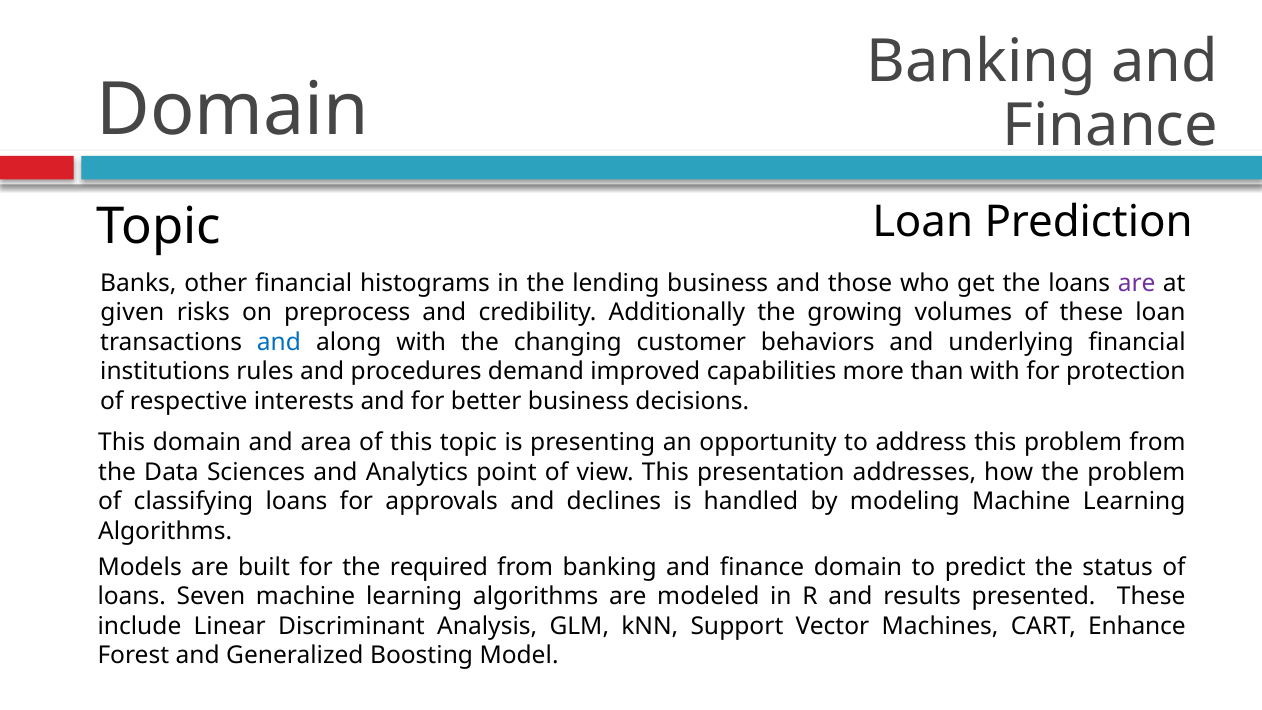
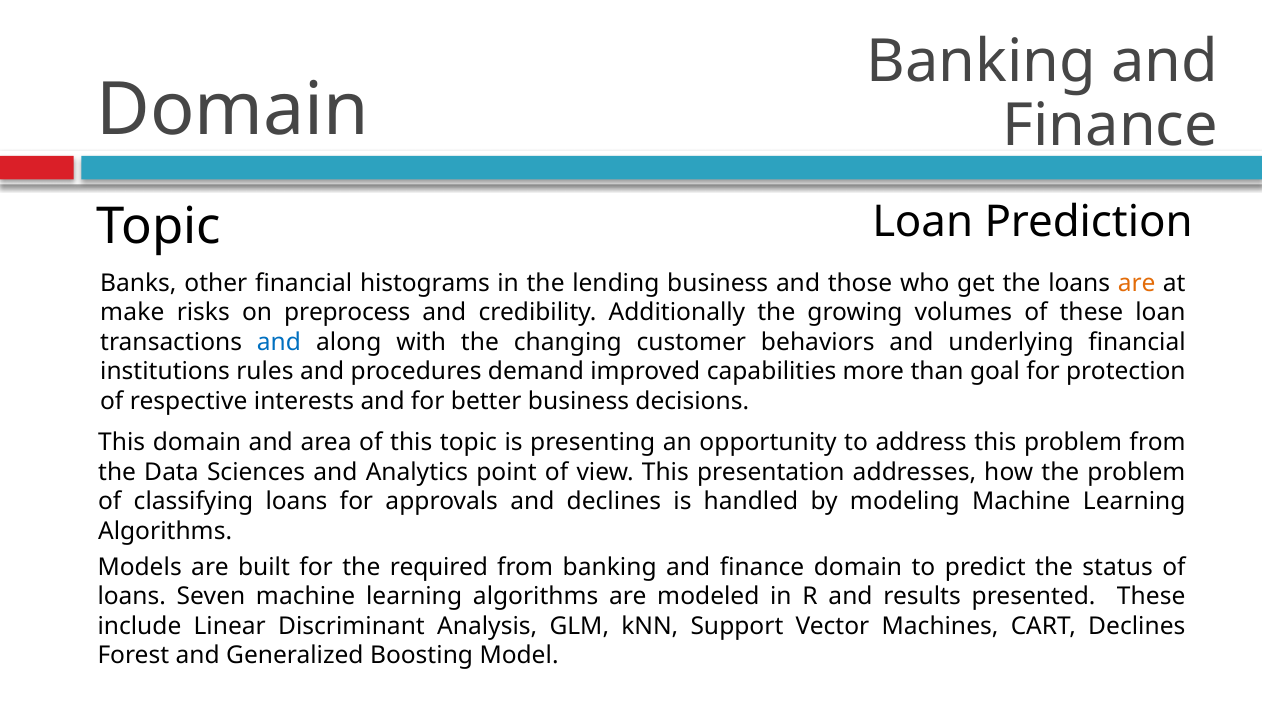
are colour: purple -> orange (1137, 283)
given: given -> make (132, 313)
than with: with -> goal (995, 372)
CART Enhance: Enhance -> Declines (1137, 626)
